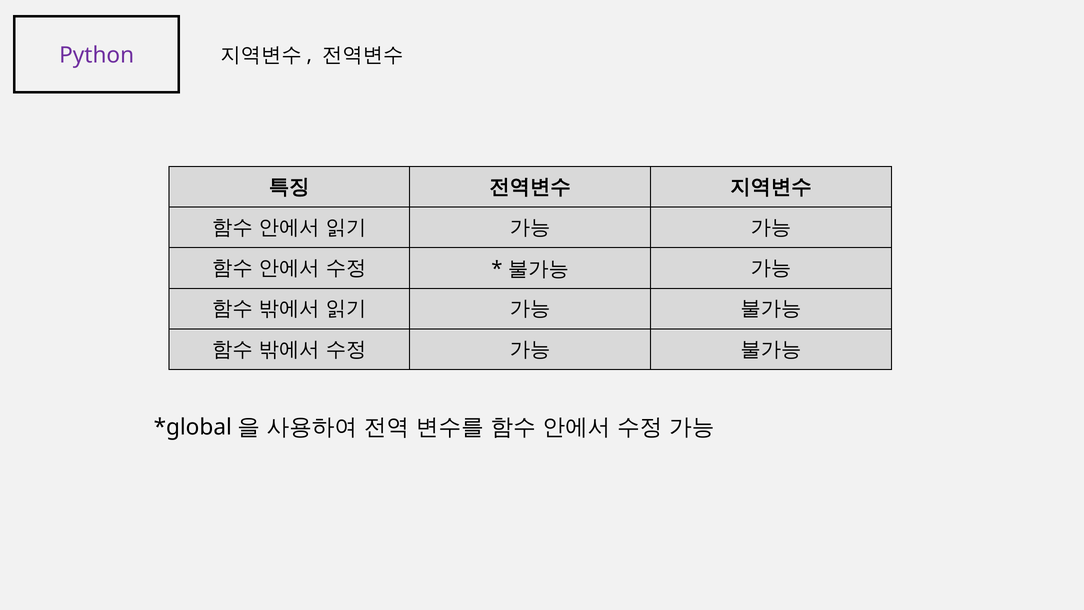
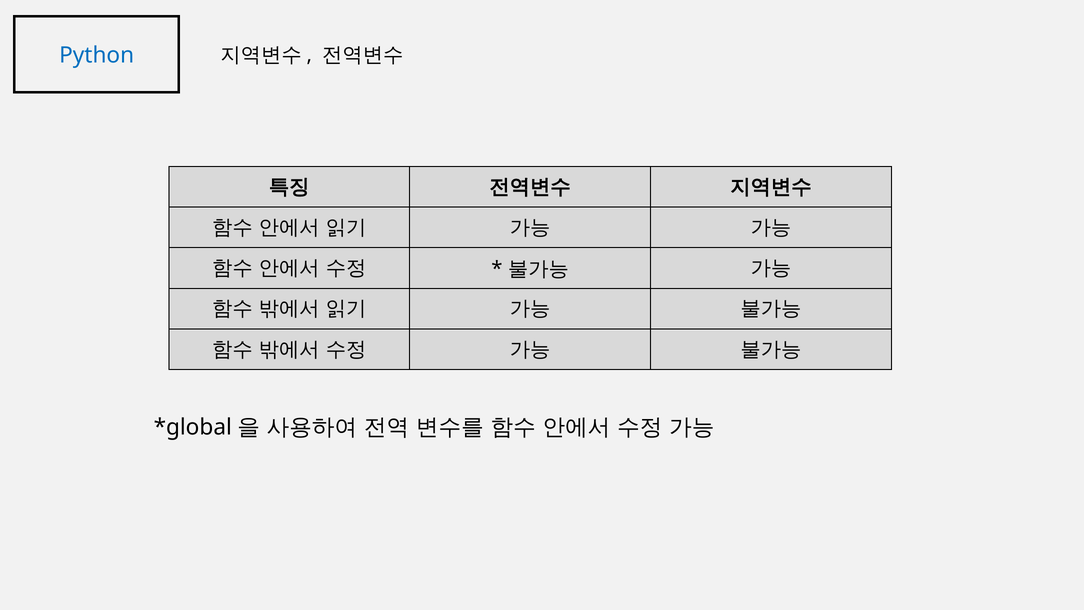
Python colour: purple -> blue (97, 55)
